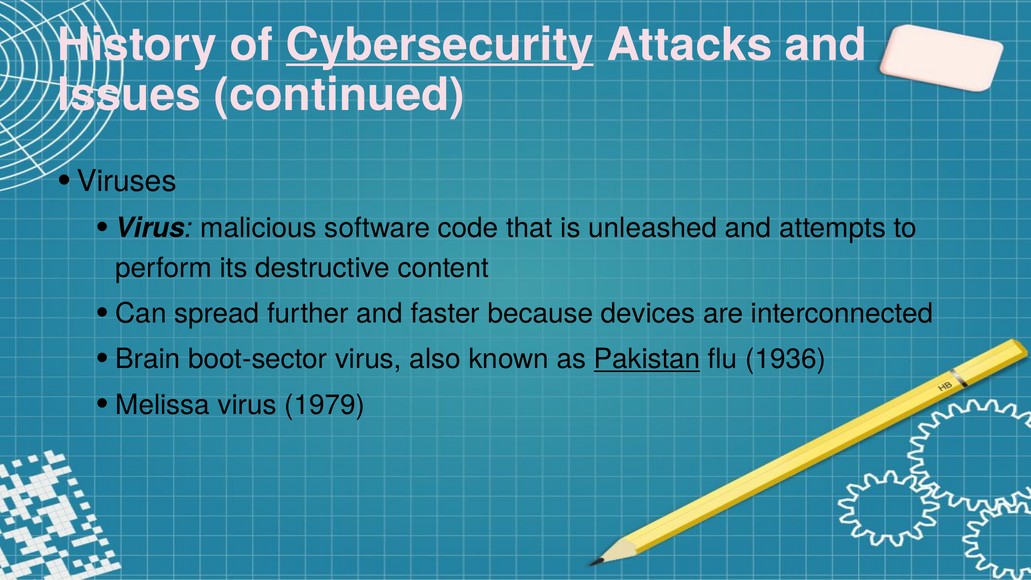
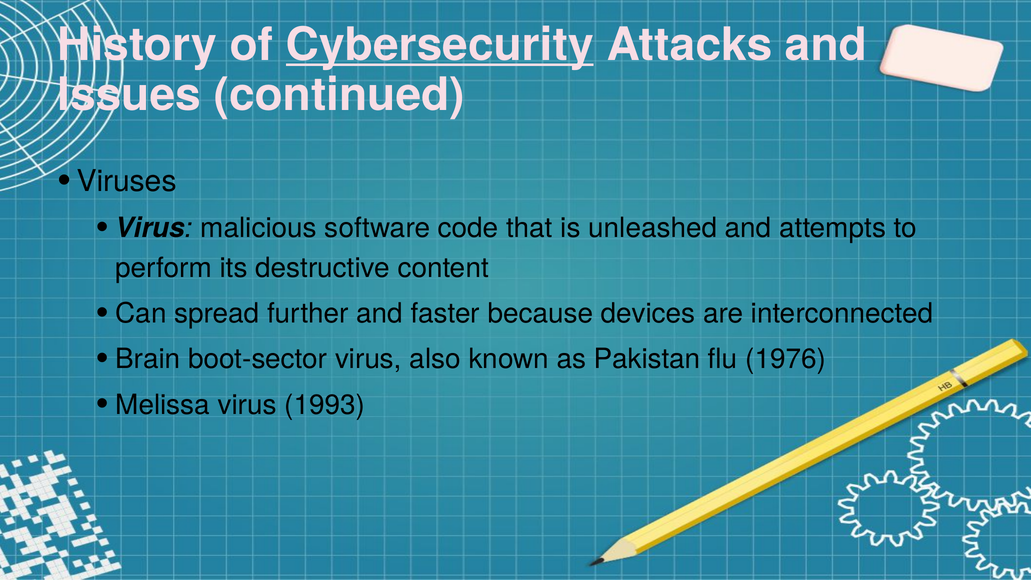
Pakistan underline: present -> none (647, 359)
1936: 1936 -> 1976 (786, 359)
1979: 1979 -> 1993 (325, 405)
